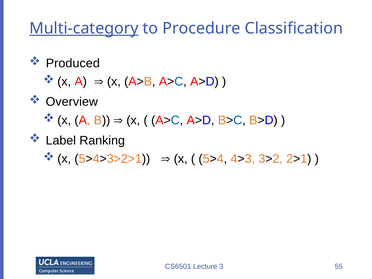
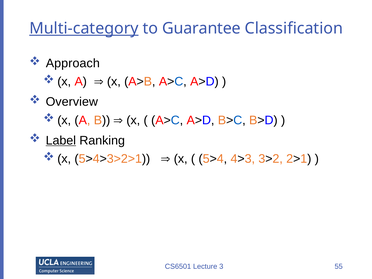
Procedure: Procedure -> Guarantee (201, 28)
Produced: Produced -> Approach (73, 63)
Label underline: none -> present (61, 140)
